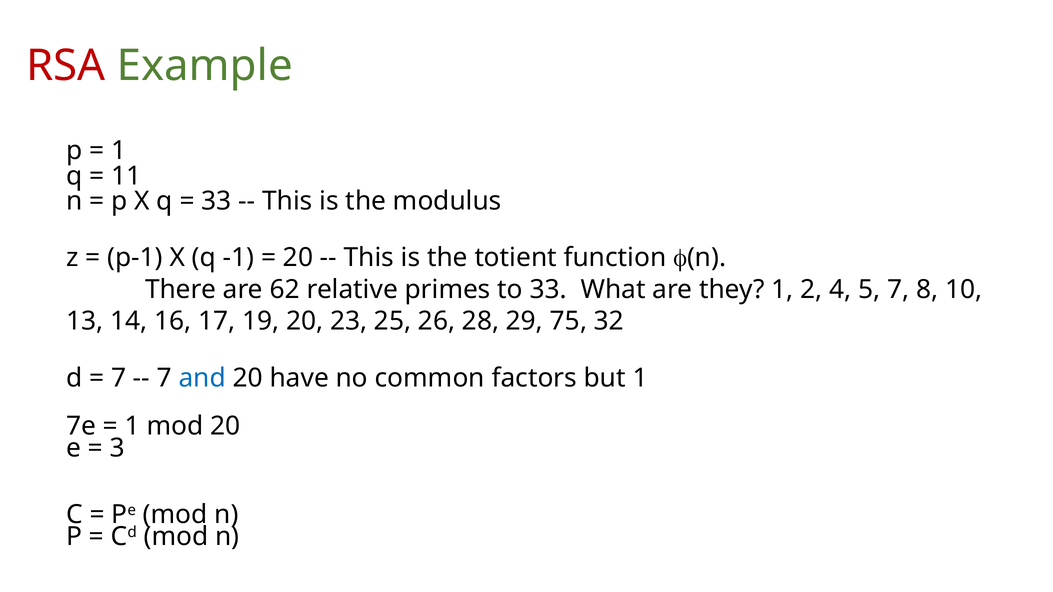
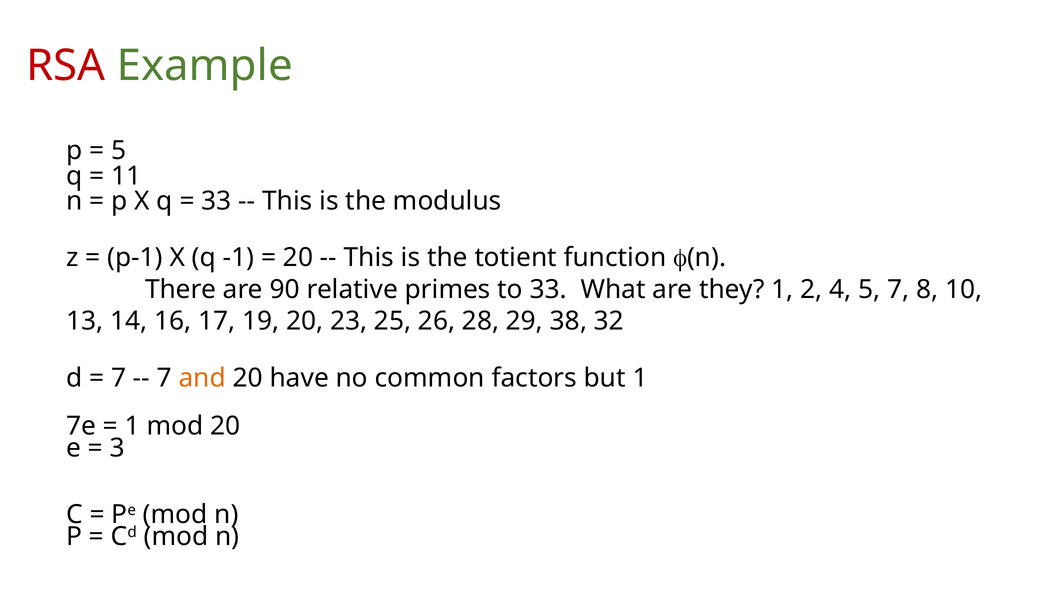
1: 1 -> 5 (119, 151)
62: 62 -> 90 (285, 290)
75: 75 -> 38 (569, 321)
and colour: blue -> orange (202, 378)
